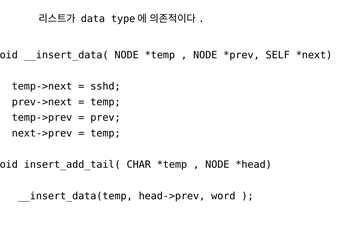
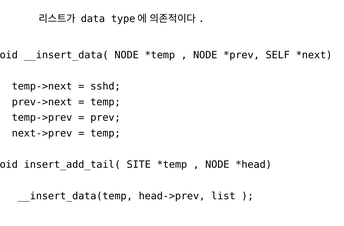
CHAR: CHAR -> SITE (139, 165)
word: word -> list (223, 196)
